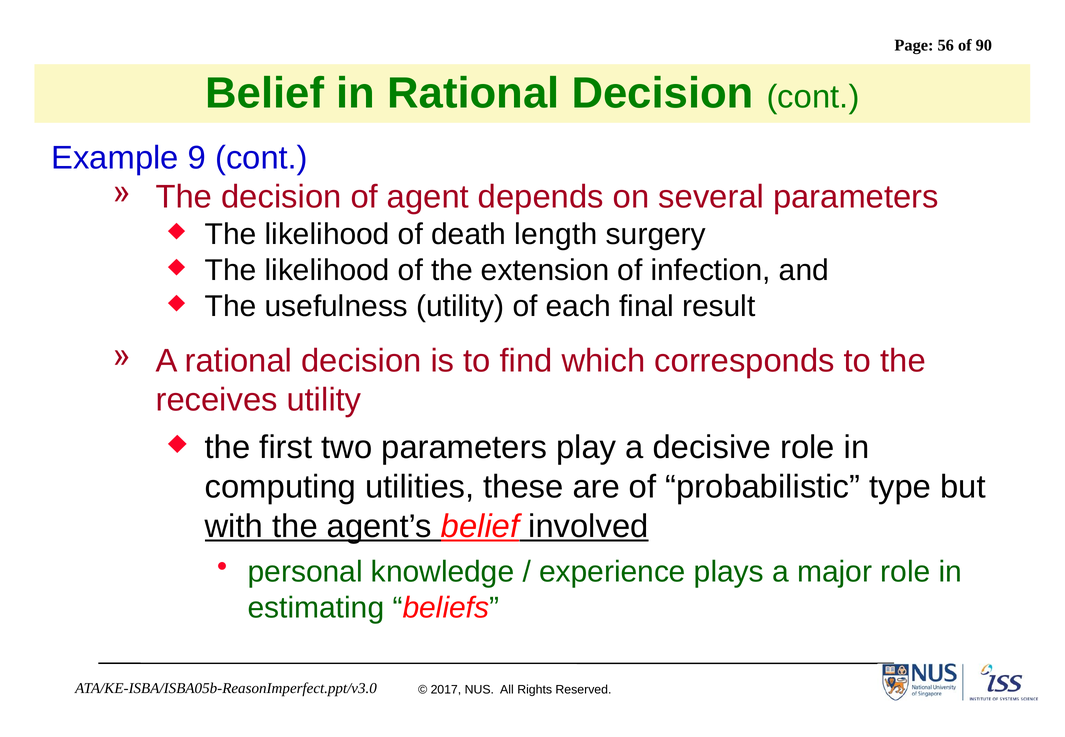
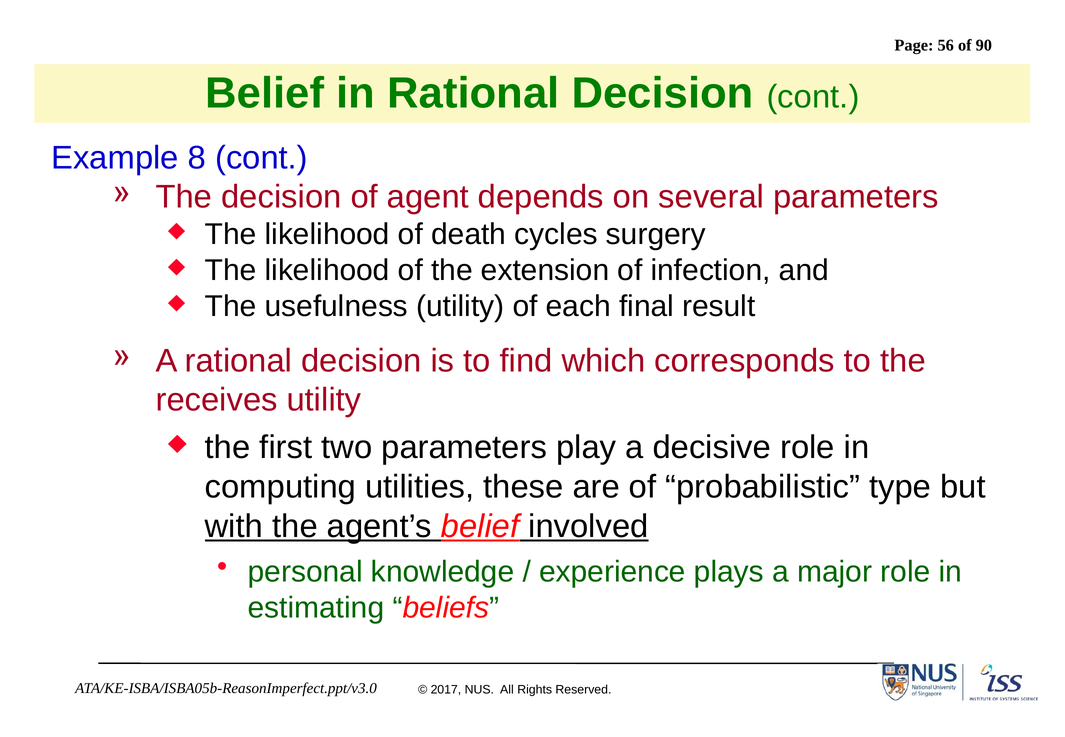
9: 9 -> 8 (197, 158)
length: length -> cycles (556, 235)
